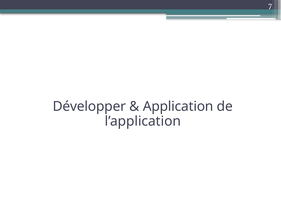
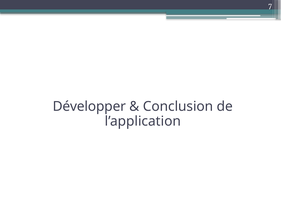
Application: Application -> Conclusion (178, 107)
